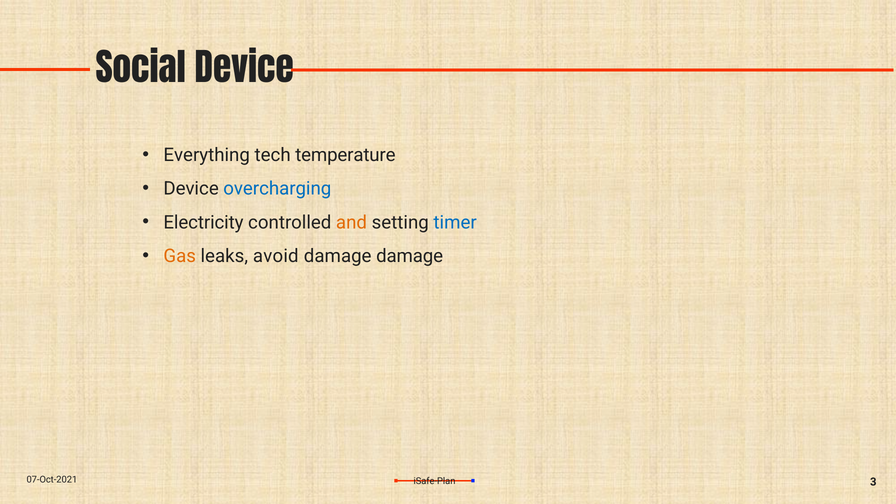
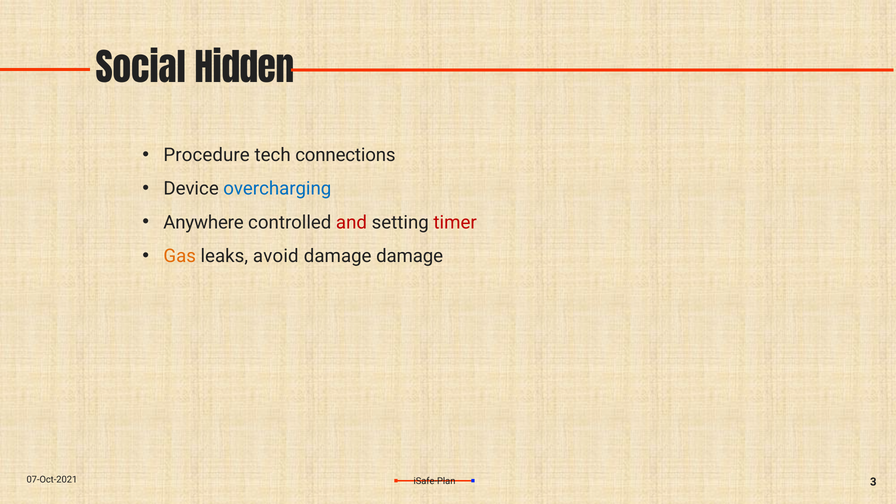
Social Device: Device -> Hidden (245, 70)
Everything: Everything -> Procedure (207, 155)
temperature: temperature -> connections (345, 155)
Electricity: Electricity -> Anywhere (204, 222)
and colour: orange -> red (351, 222)
timer colour: blue -> red (455, 222)
